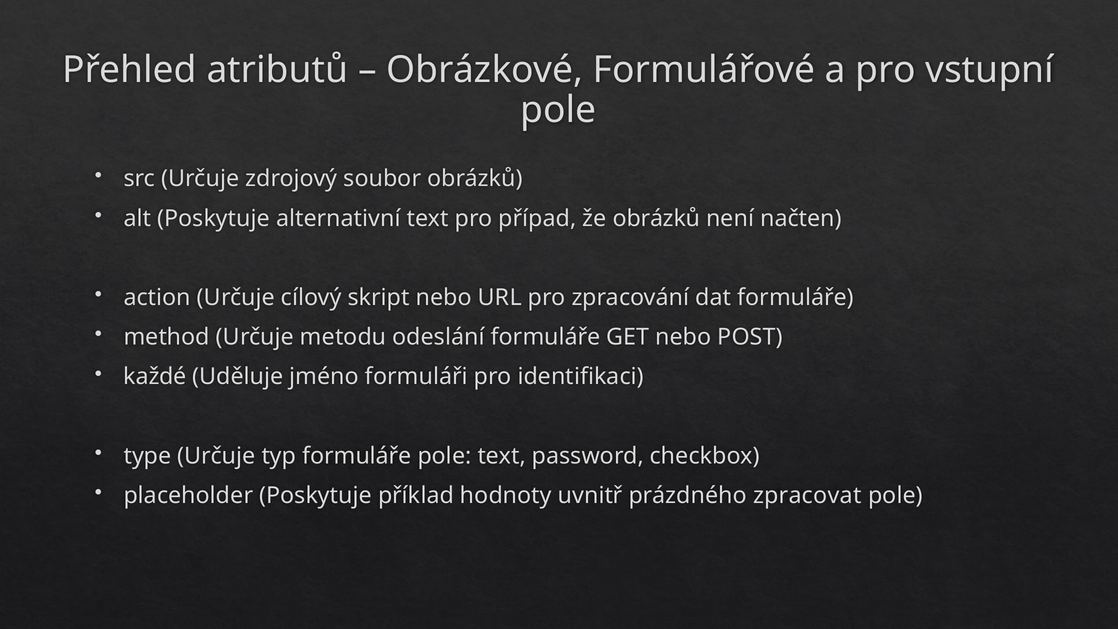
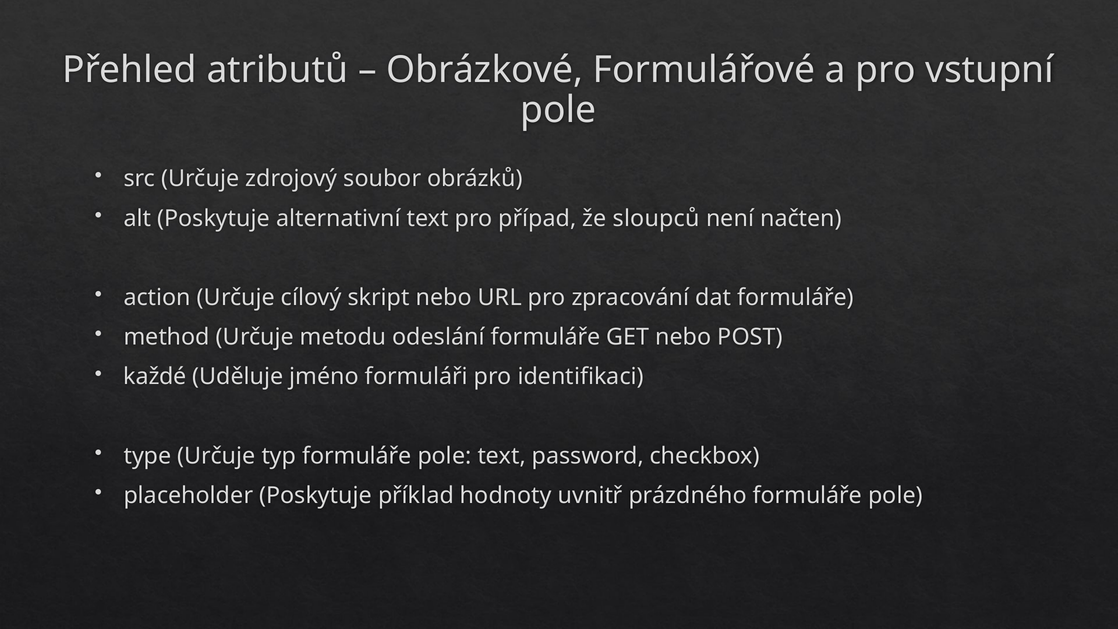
že obrázků: obrázků -> sloupců (656, 218)
prázdného zpracovat: zpracovat -> formuláře (807, 496)
